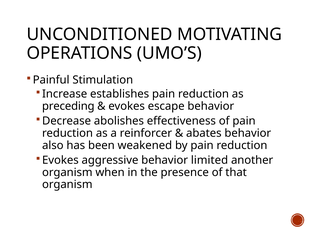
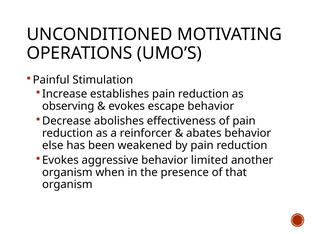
preceding: preceding -> observing (68, 106)
also: also -> else (53, 145)
